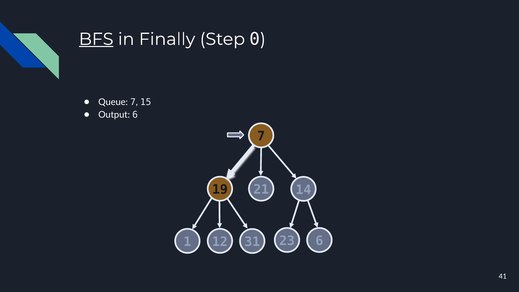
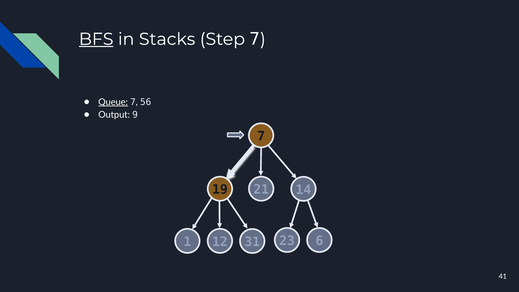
Finally: Finally -> Stacks (167, 39)
Step 0: 0 -> 7 (255, 39)
Queue underline: none -> present (113, 102)
15: 15 -> 56 (146, 102)
Output 6: 6 -> 9 (135, 115)
